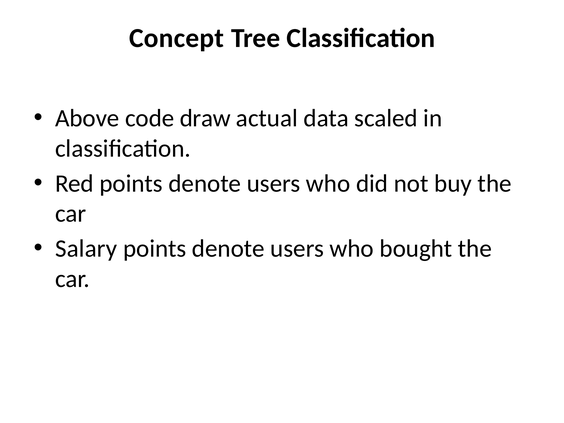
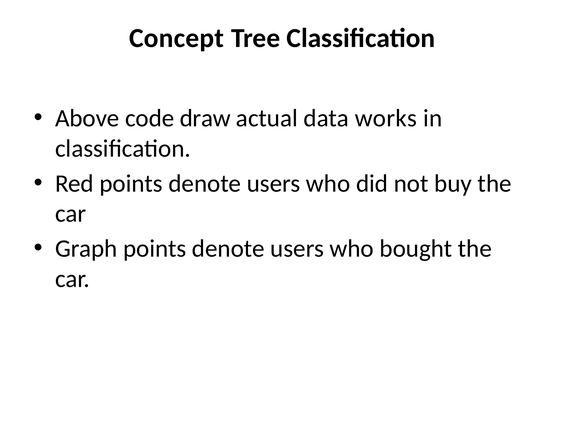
scaled: scaled -> works (386, 118)
Salary: Salary -> Graph (86, 249)
